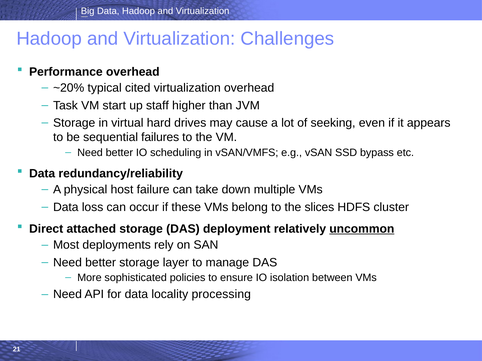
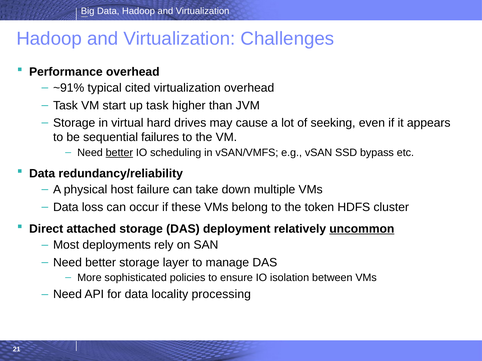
~20%: ~20% -> ~91% (69, 88)
up staff: staff -> task (157, 106)
better underline: none -> present (119, 153)
slices: slices -> token (319, 207)
